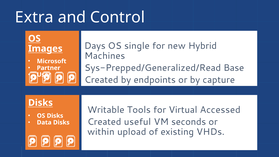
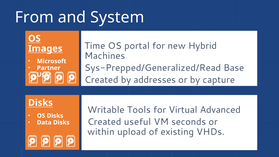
Extra: Extra -> From (34, 17)
Control: Control -> System (117, 17)
Days: Days -> Time (95, 46)
single: single -> portal (137, 46)
endpoints: endpoints -> addresses (155, 80)
Accessed: Accessed -> Advanced (220, 110)
